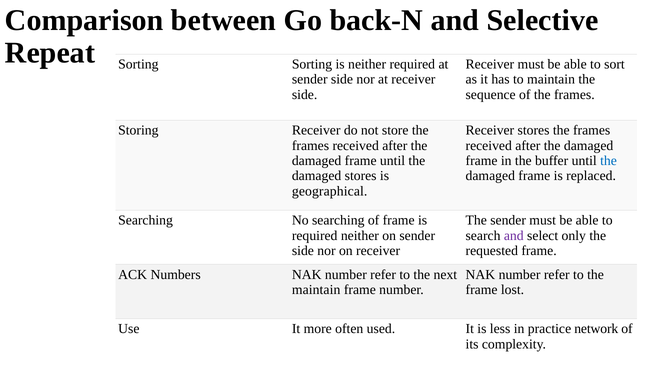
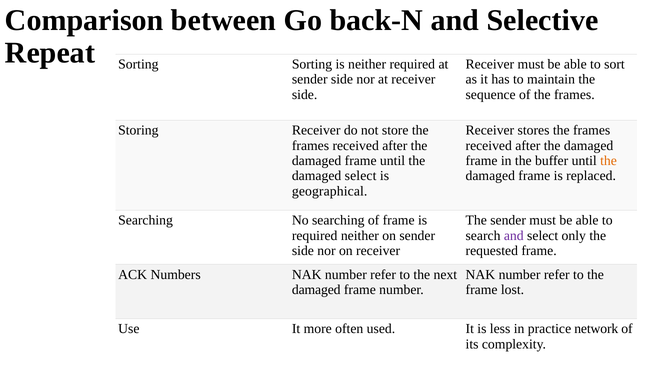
the colour: blue -> orange (609, 161)
damaged stores: stores -> select (361, 176)
maintain: maintain -> damaged (316, 290)
